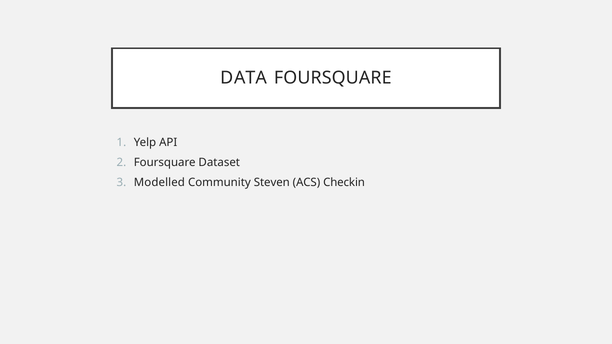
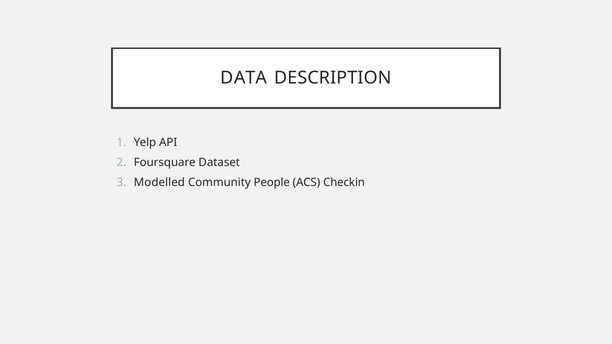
DATA FOURSQUARE: FOURSQUARE -> DESCRIPTION (333, 78)
Steven: Steven -> People (272, 183)
